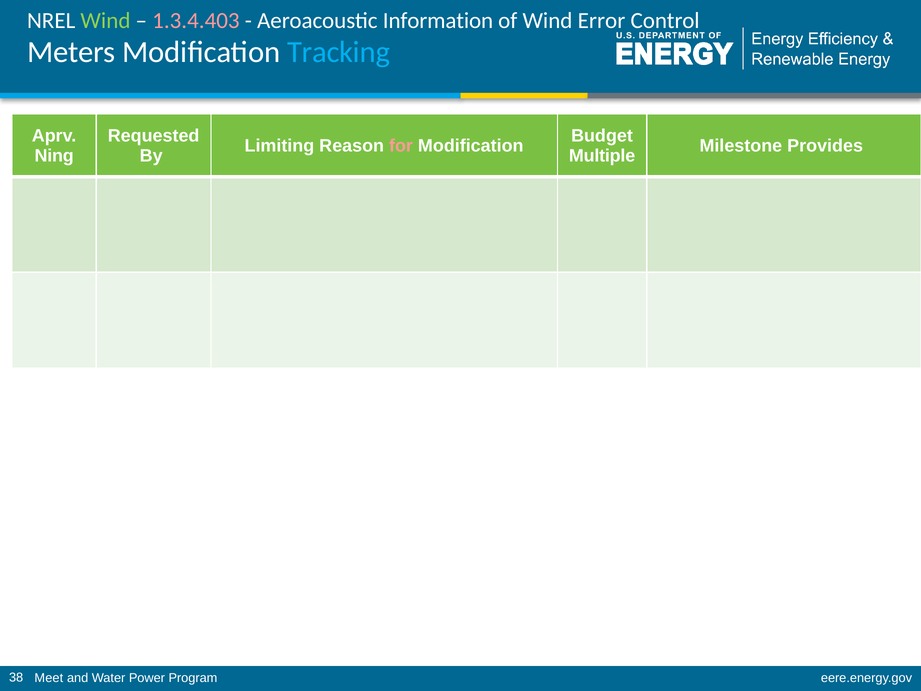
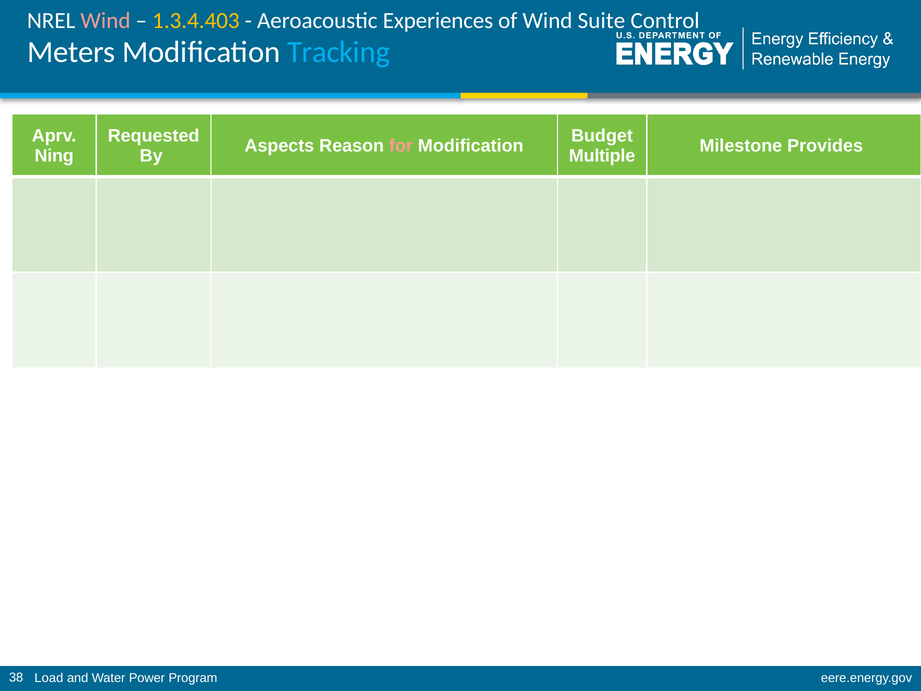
Wind colour: light green -> pink (105, 20)
1.3.4.403 colour: pink -> yellow (196, 20)
Information: Information -> Experiences (438, 20)
Error: Error -> Suite (601, 20)
Limiting: Limiting -> Aspects (279, 146)
Meet: Meet -> Load (49, 678)
